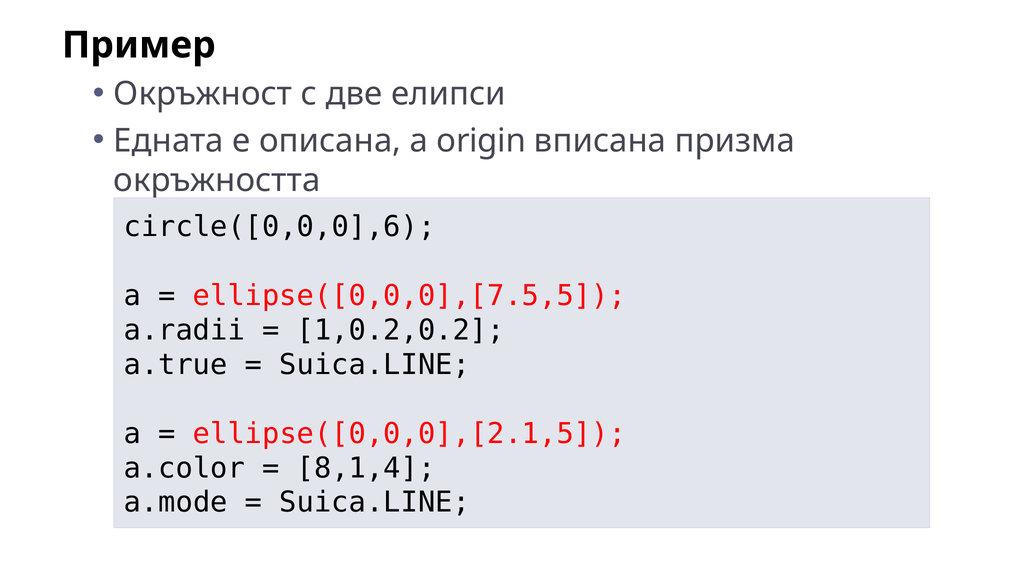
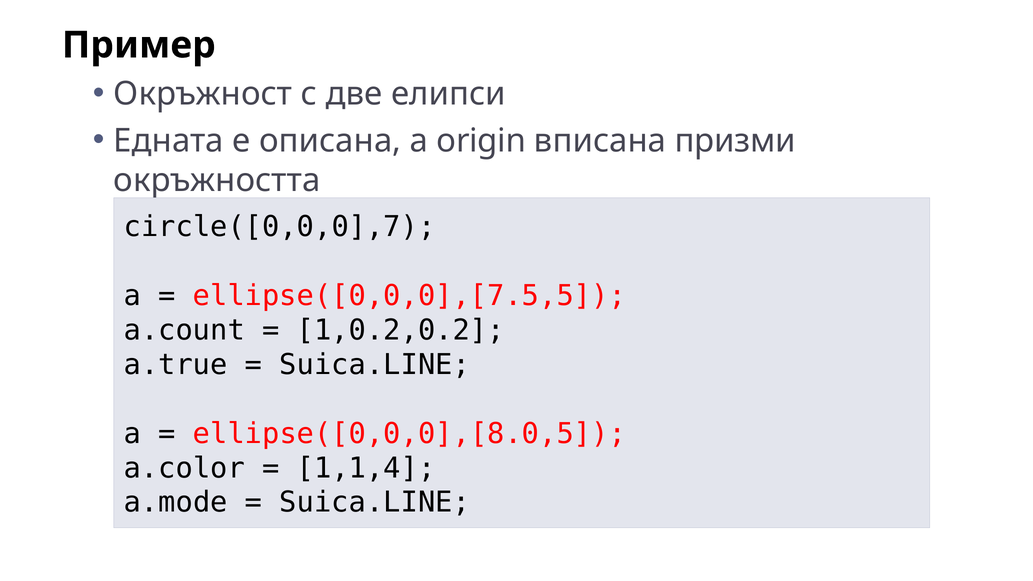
призма: призма -> призми (735, 141)
circle([0,0,0],6: circle([0,0,0],6 -> circle([0,0,0],7 (280, 227)
a.radii: a.radii -> a.count (184, 330)
ellipse([0,0,0],[2.1,5: ellipse([0,0,0],[2.1,5 -> ellipse([0,0,0],[8.0,5 (409, 434)
8,1,4: 8,1,4 -> 1,1,4 (366, 468)
